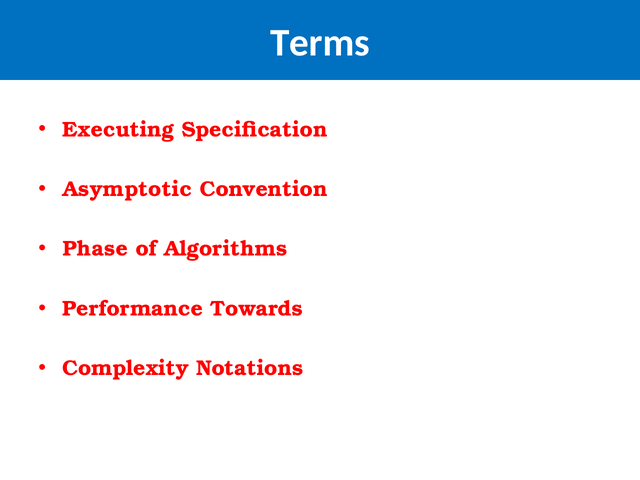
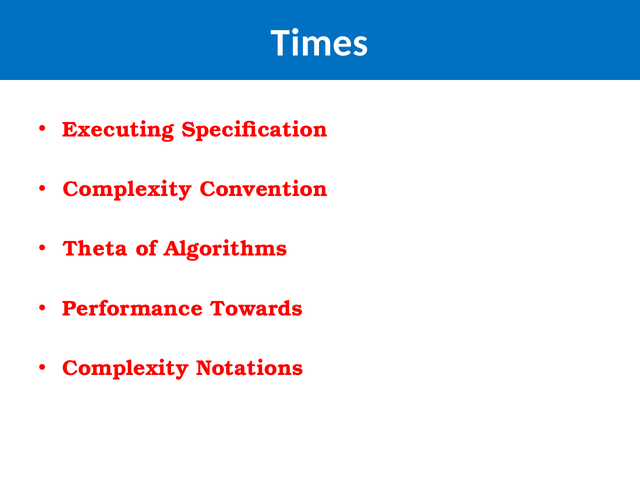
Terms: Terms -> Times (320, 43)
Asymptotic: Asymptotic -> Complexity (127, 189)
Phase: Phase -> Theta (95, 249)
